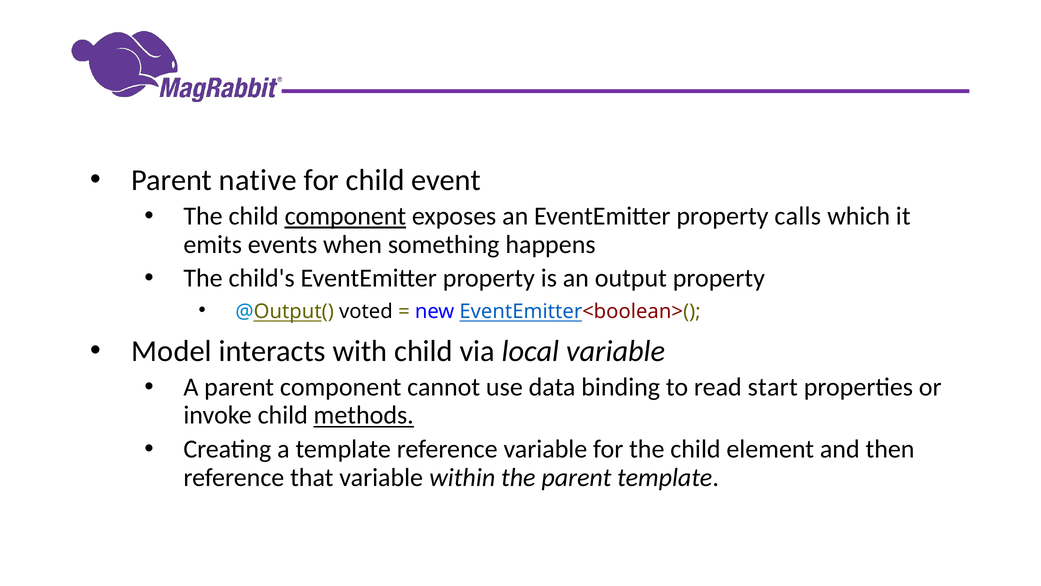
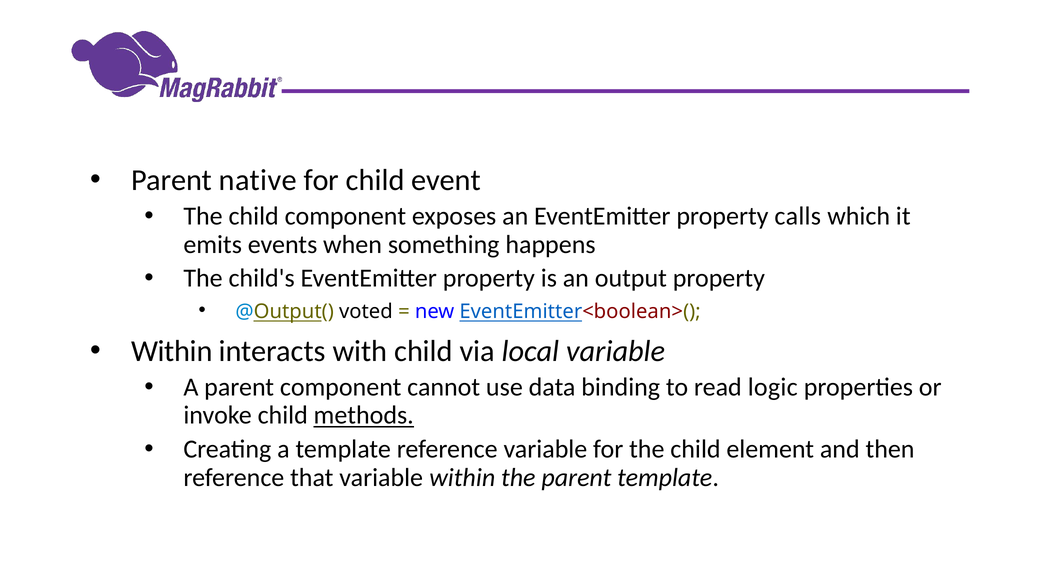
component underline: present -> none (345, 216)
Model: Model -> Within (172, 351)
start: start -> logic (773, 387)
